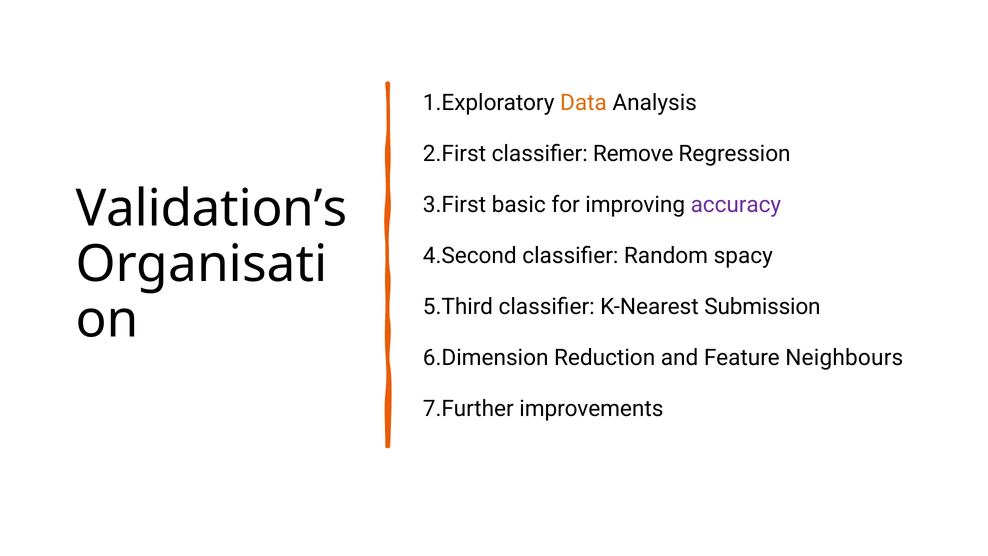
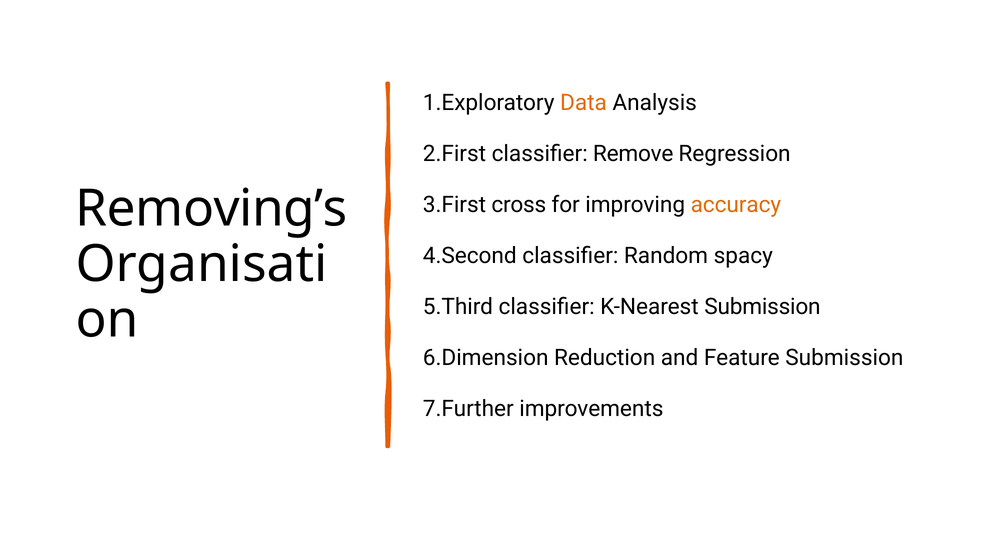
Validation’s: Validation’s -> Removing’s (212, 209)
basic: basic -> cross (519, 205)
accuracy colour: purple -> orange (736, 205)
Feature Neighbours: Neighbours -> Submission (844, 358)
